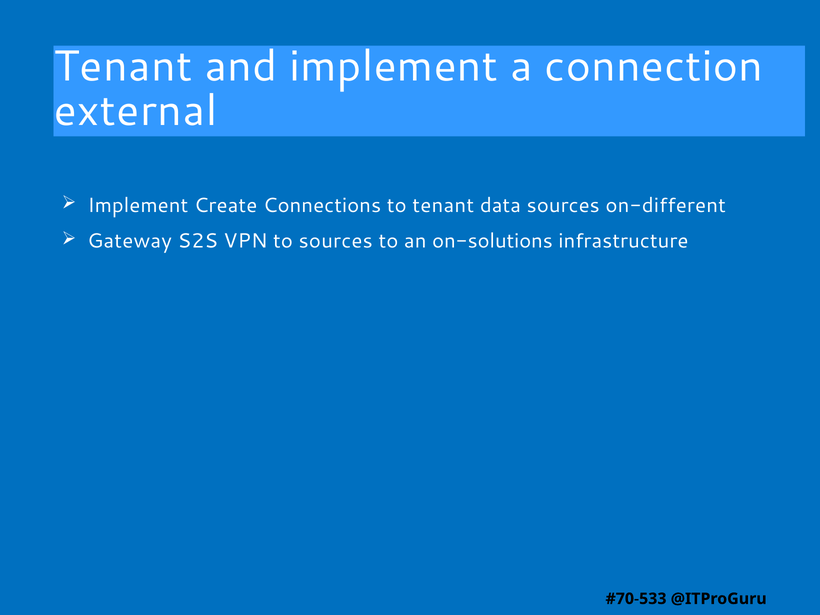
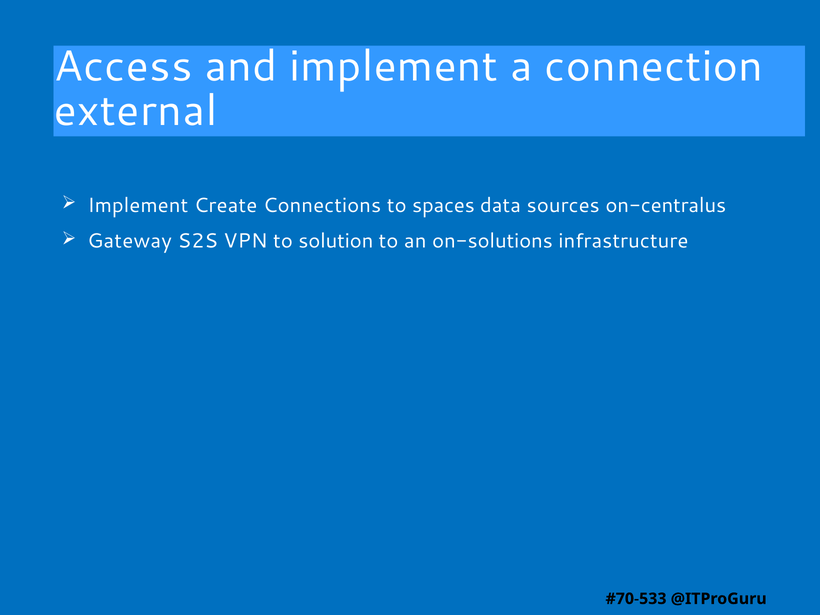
Tenant: Tenant -> Access (123, 67)
to tenant: tenant -> spaces (443, 205)
on-different: on-different -> on-centralus (666, 205)
to sources: sources -> solution (336, 241)
